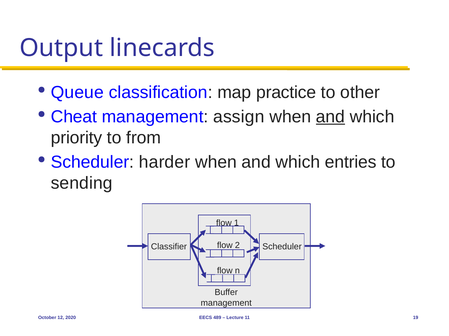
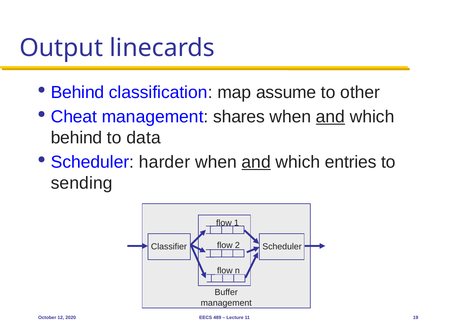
Queue: Queue -> Behind (78, 93)
practice: practice -> assume (286, 93)
assign: assign -> shares (239, 117)
priority: priority -> behind (77, 138)
from: from -> data (144, 138)
and underline: none -> present (256, 162)
